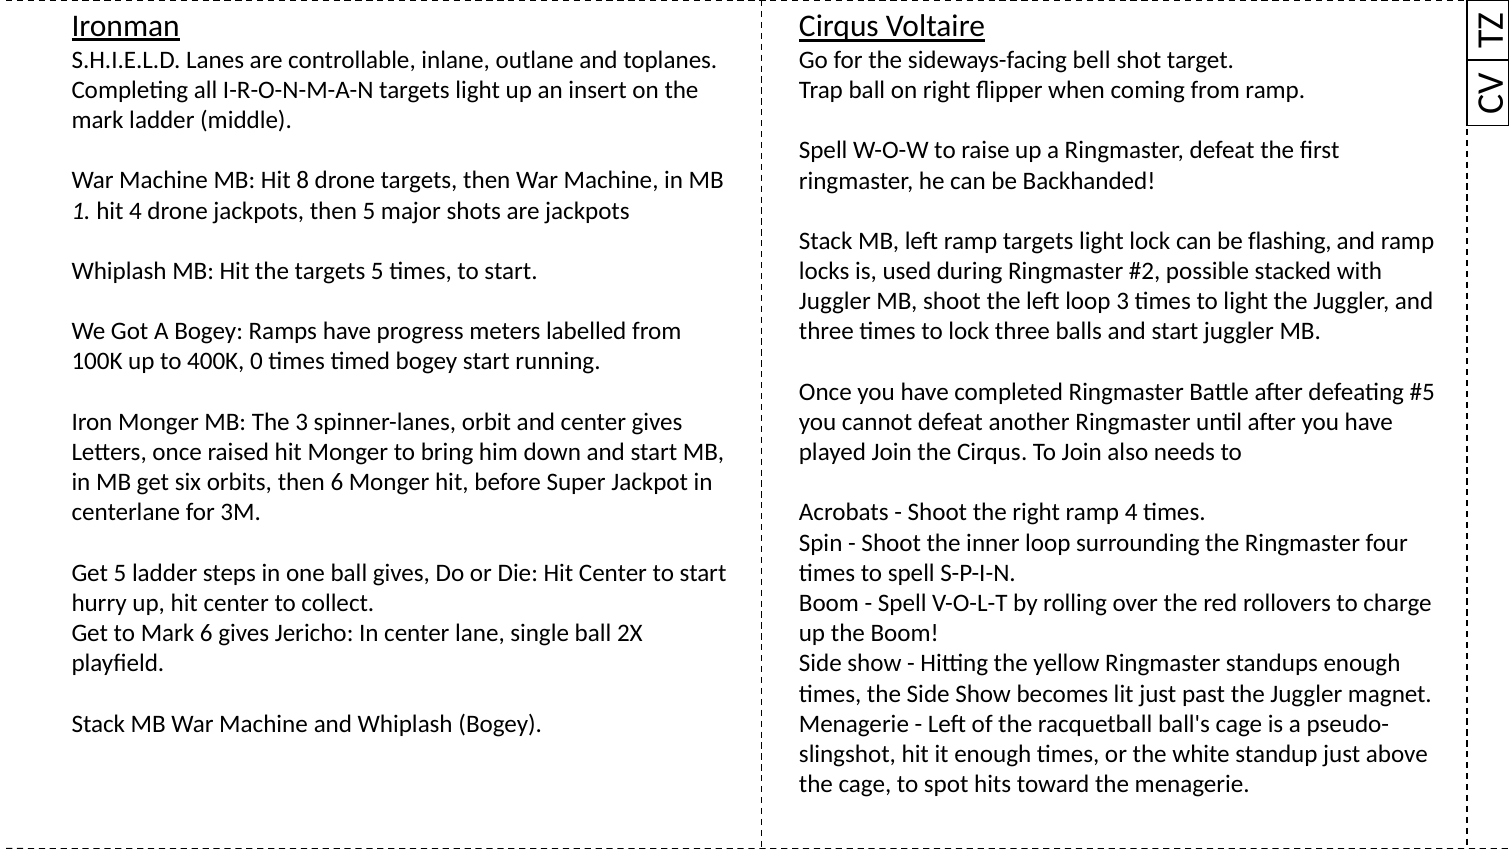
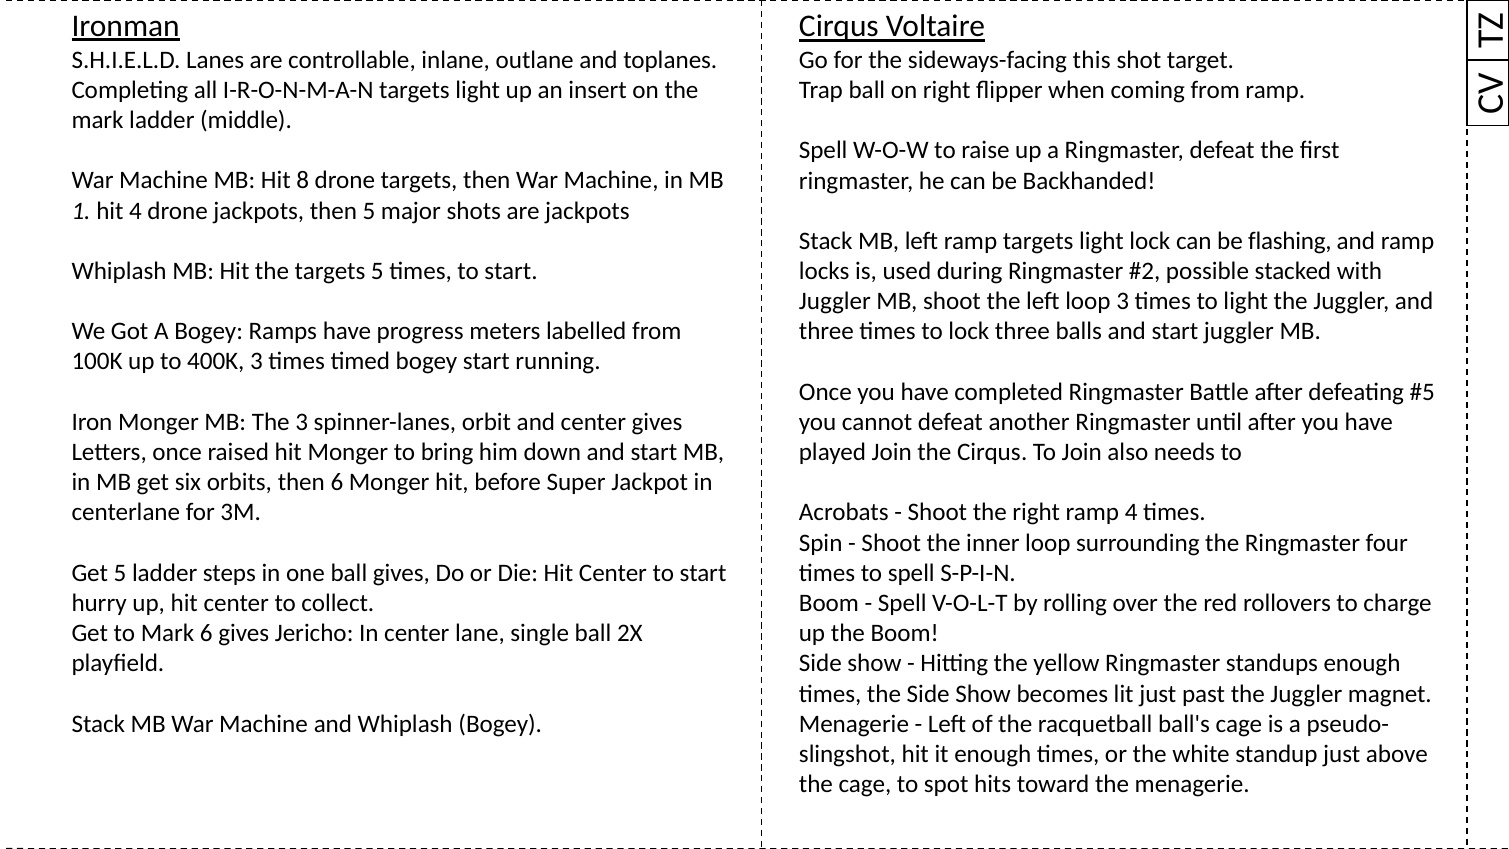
bell: bell -> this (1092, 60)
400K 0: 0 -> 3 (257, 362)
